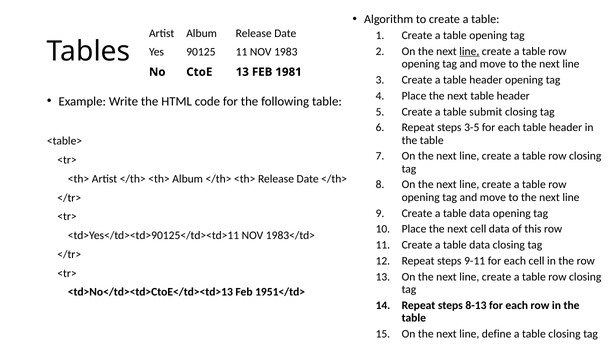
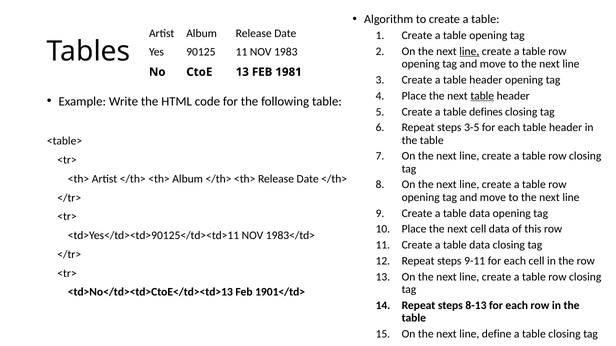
table underline: none -> present (482, 96)
submit: submit -> defines (486, 112)
1951</td>: 1951</td> -> 1901</td> (280, 293)
